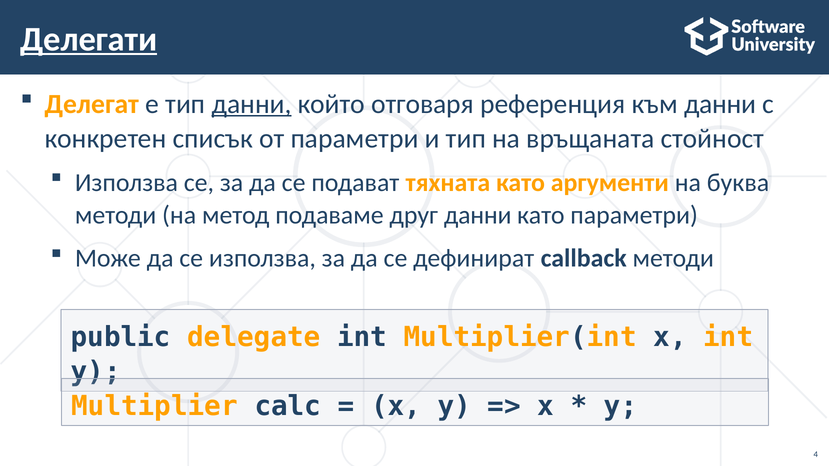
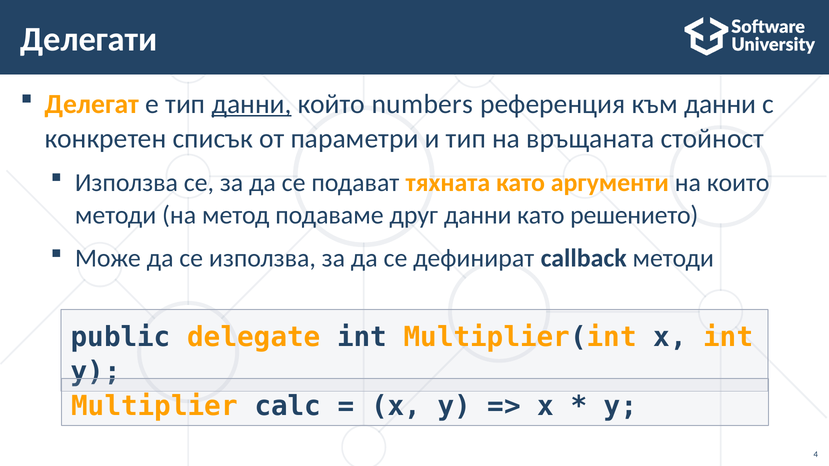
Делегати underline: present -> none (89, 39)
отговаря: отговаря -> numbers (422, 104)
буква: буква -> които (738, 183)
като параметри: параметри -> решението (634, 215)
